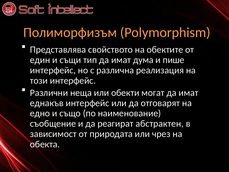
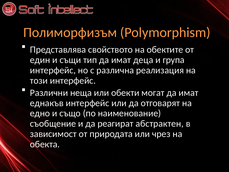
дума: дума -> деца (143, 60)
пише: пише -> група (174, 60)
